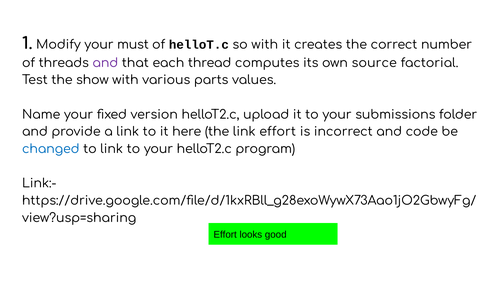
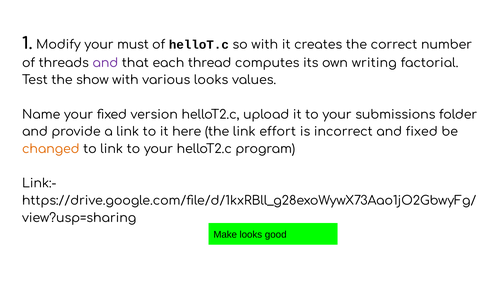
source: source -> writing (374, 63)
various parts: parts -> looks (211, 80)
and code: code -> fixed (422, 132)
changed colour: blue -> orange (51, 149)
Effort: Effort -> Make (225, 235)
